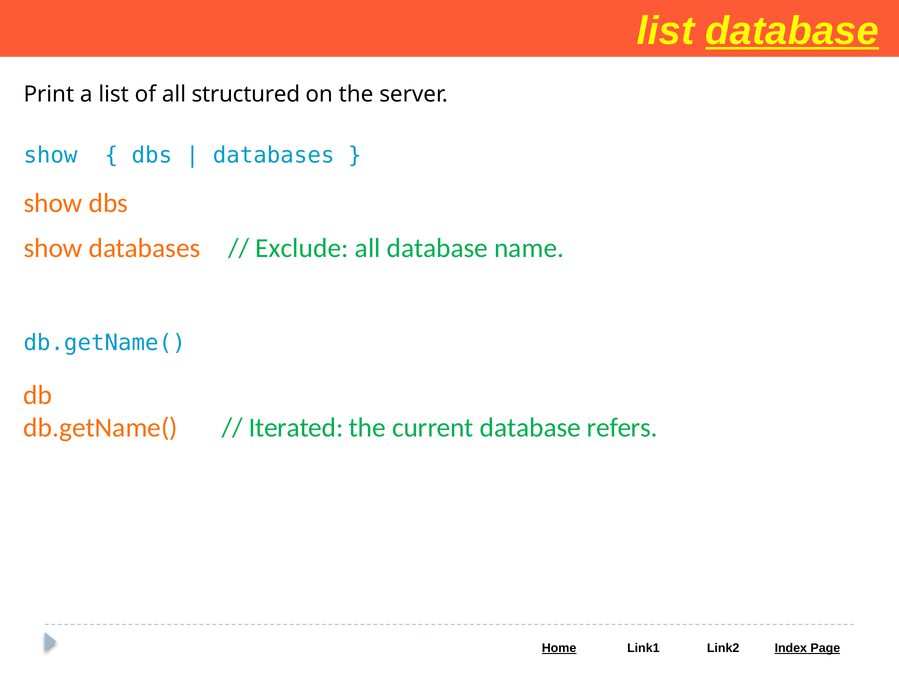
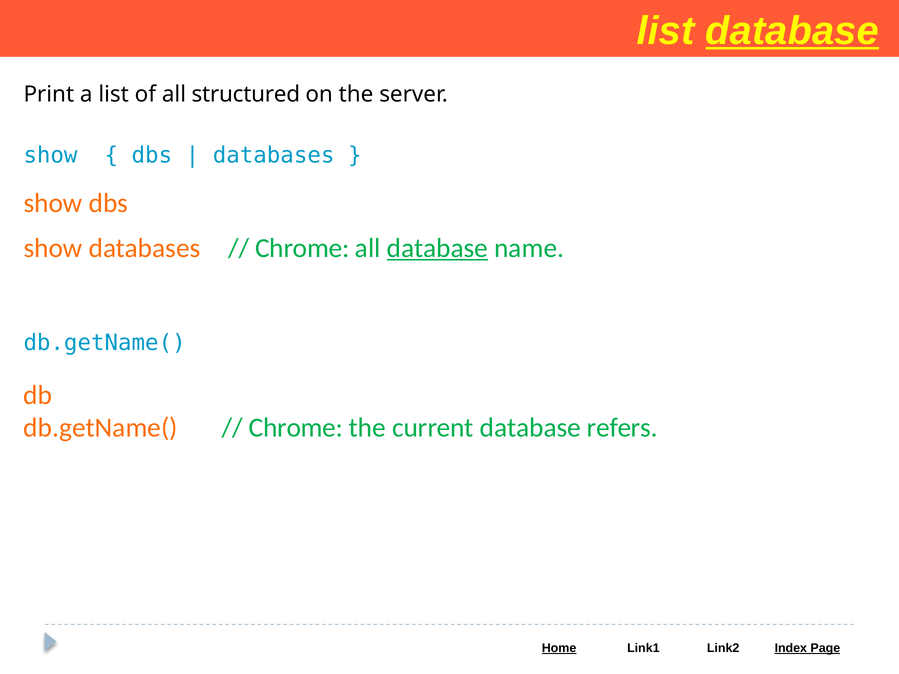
Exclude: Exclude -> Chrome (302, 248)
database underline: none -> present (437, 248)
Iterated: Iterated -> Chrome (296, 428)
